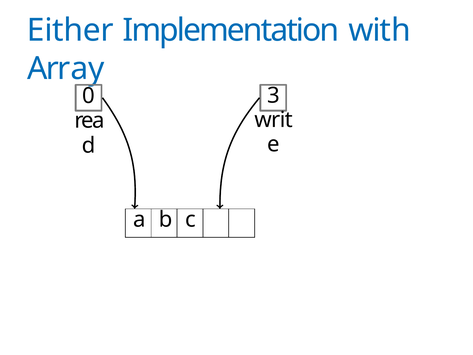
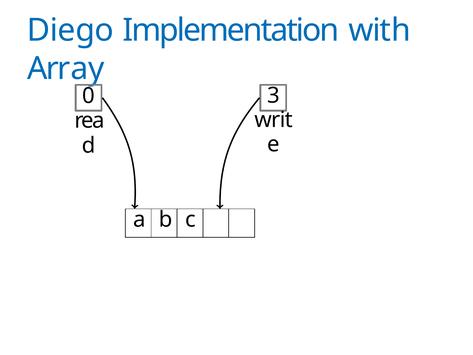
Either: Either -> Diego (70, 30)
